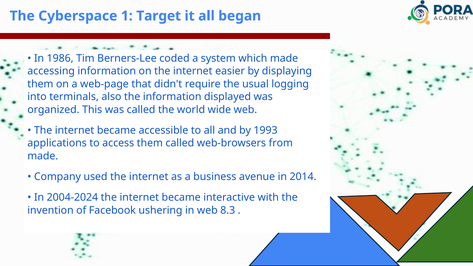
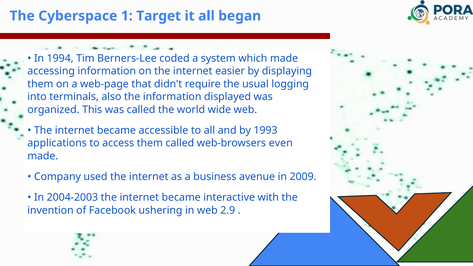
1986: 1986 -> 1994 (60, 58)
from: from -> even (281, 143)
2014: 2014 -> 2009 (303, 177)
2004-2024: 2004-2024 -> 2004-2003 (72, 197)
8.3: 8.3 -> 2.9 (228, 210)
